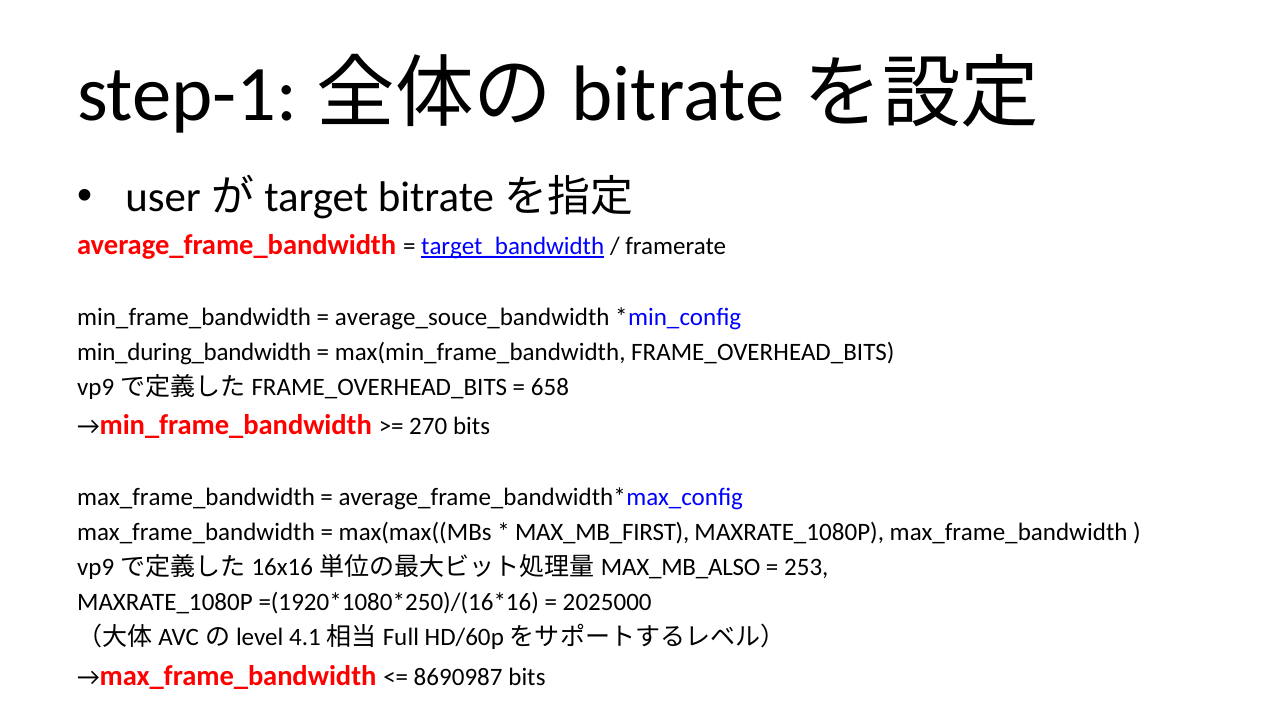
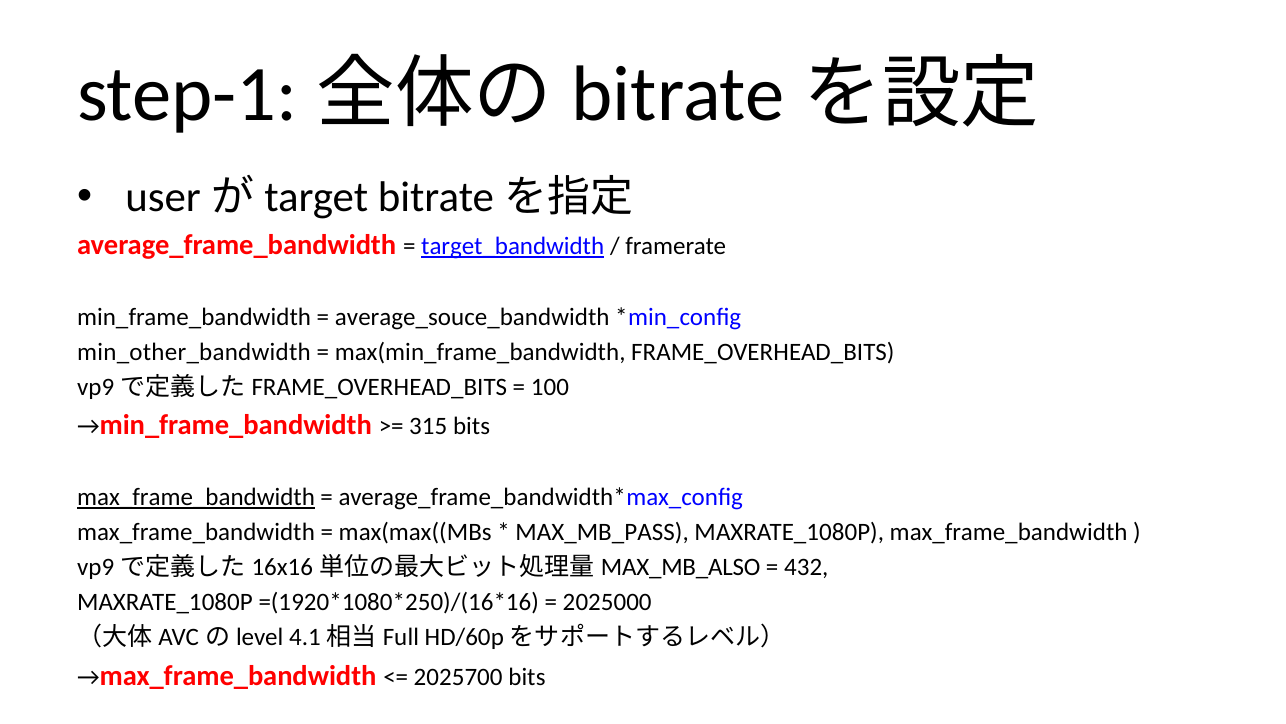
min_during_bandwidth: min_during_bandwidth -> min_other_bandwidth (194, 352)
658: 658 -> 100 (550, 387)
270: 270 -> 315 (428, 426)
max_frame_bandwidth underline: none -> present (196, 497)
MAX_MB_FIRST: MAX_MB_FIRST -> MAX_MB_PASS (602, 532)
253: 253 -> 432 (806, 567)
8690987: 8690987 -> 2025700 (458, 676)
